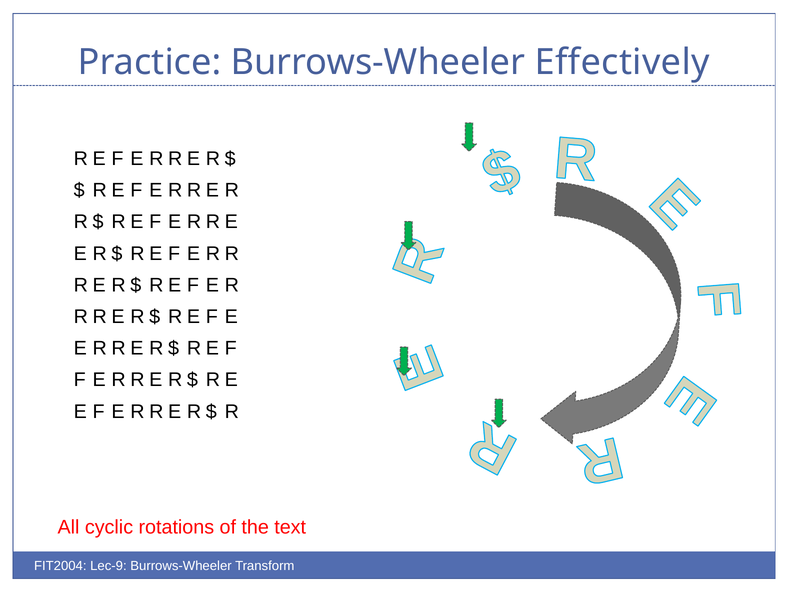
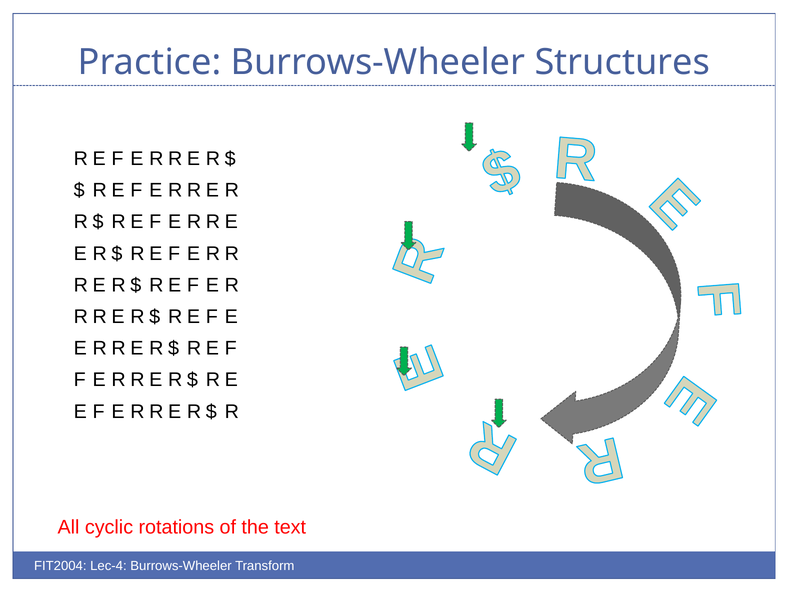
Effectively: Effectively -> Structures (622, 62)
Lec-9: Lec-9 -> Lec-4 (108, 566)
